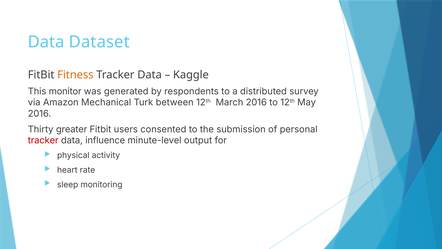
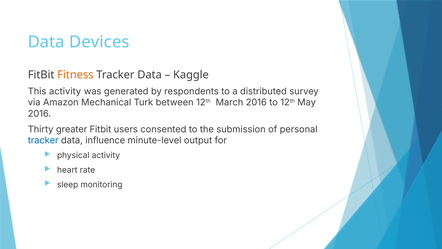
Dataset: Dataset -> Devices (99, 42)
This monitor: monitor -> activity (65, 91)
tracker colour: red -> blue (43, 140)
